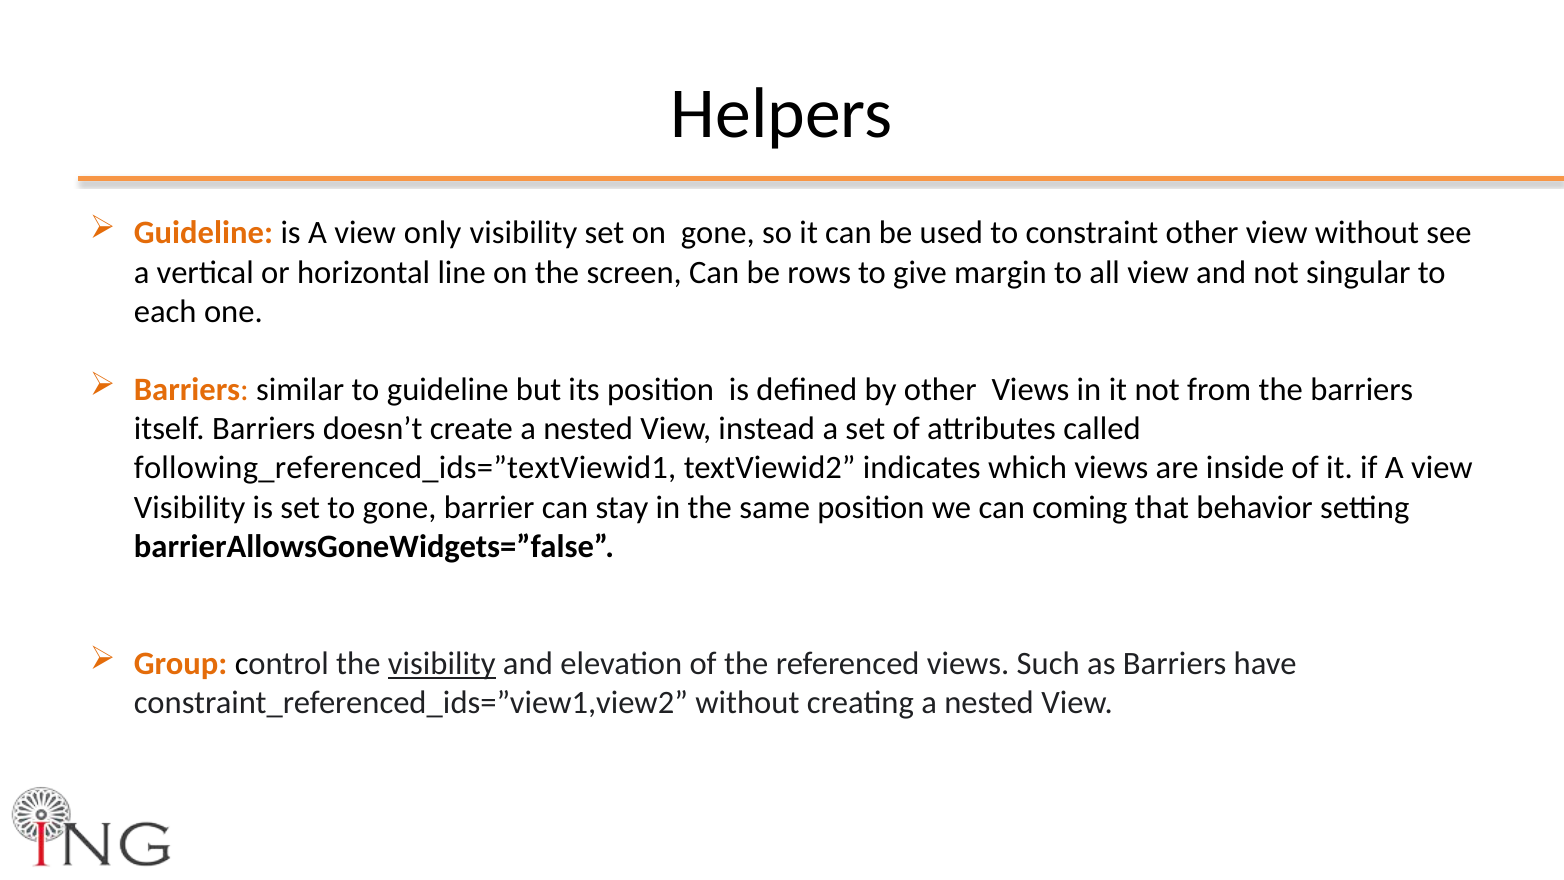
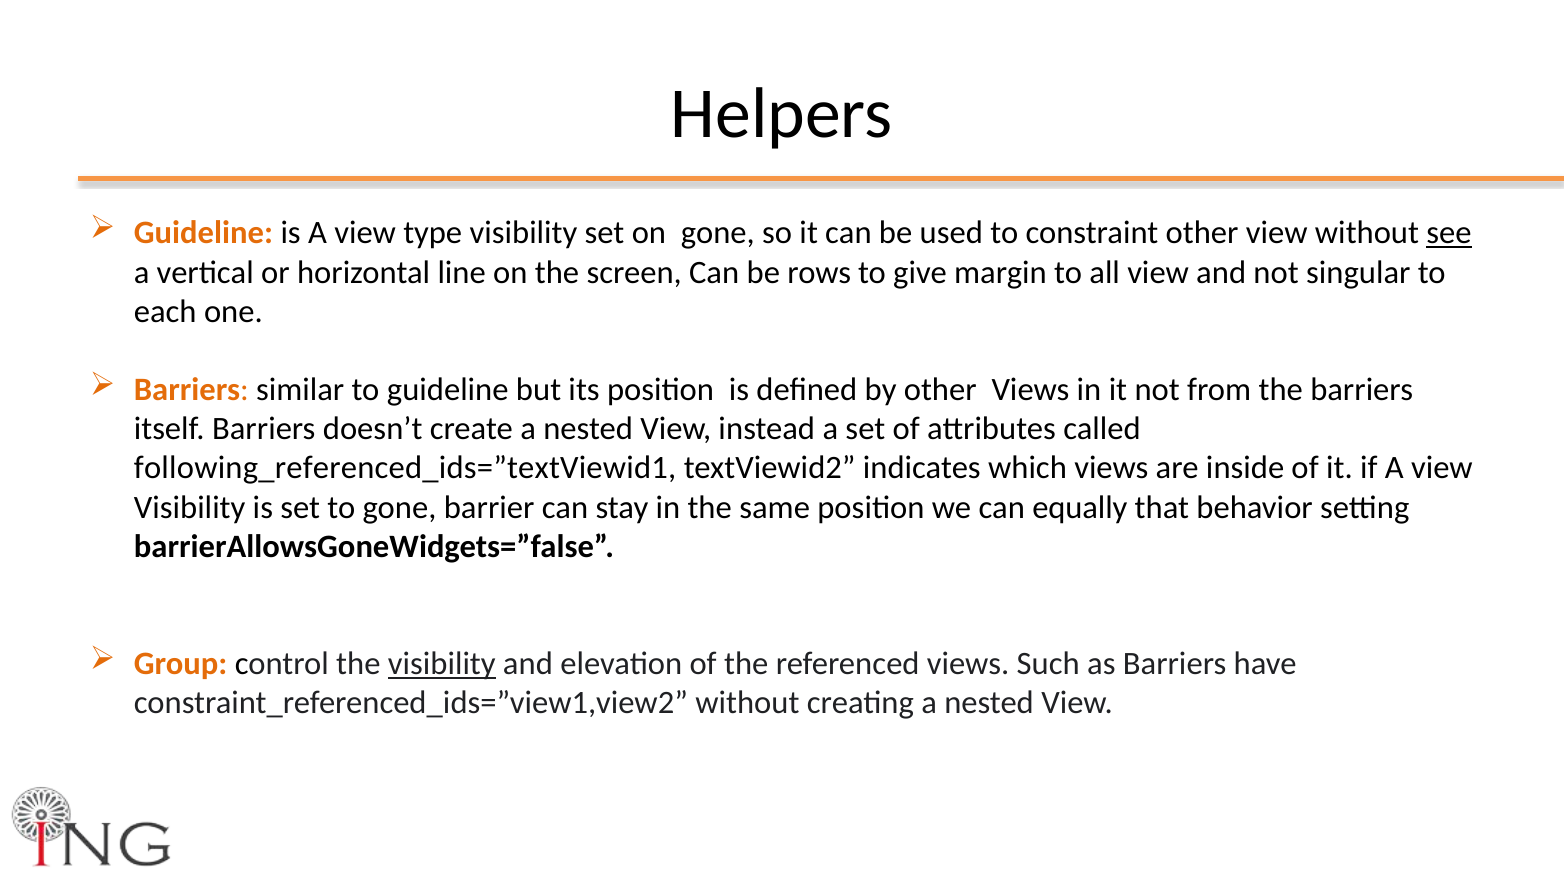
only: only -> type (433, 233)
see underline: none -> present (1449, 233)
coming: coming -> equally (1080, 507)
